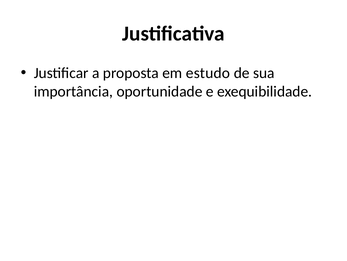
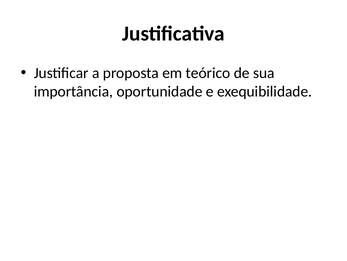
estudo: estudo -> teórico (208, 73)
